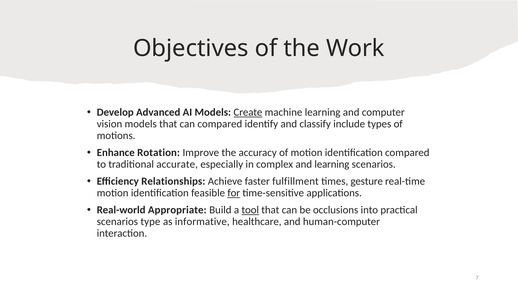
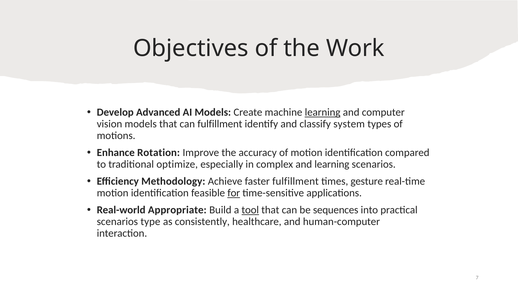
Create underline: present -> none (248, 112)
learning underline: none -> present (323, 112)
can compared: compared -> fulfillment (220, 124)
include: include -> system (349, 124)
accurate: accurate -> optimize (177, 164)
Relationships: Relationships -> Methodology (173, 182)
occlusions: occlusions -> sequences (336, 210)
informative: informative -> consistently (202, 222)
